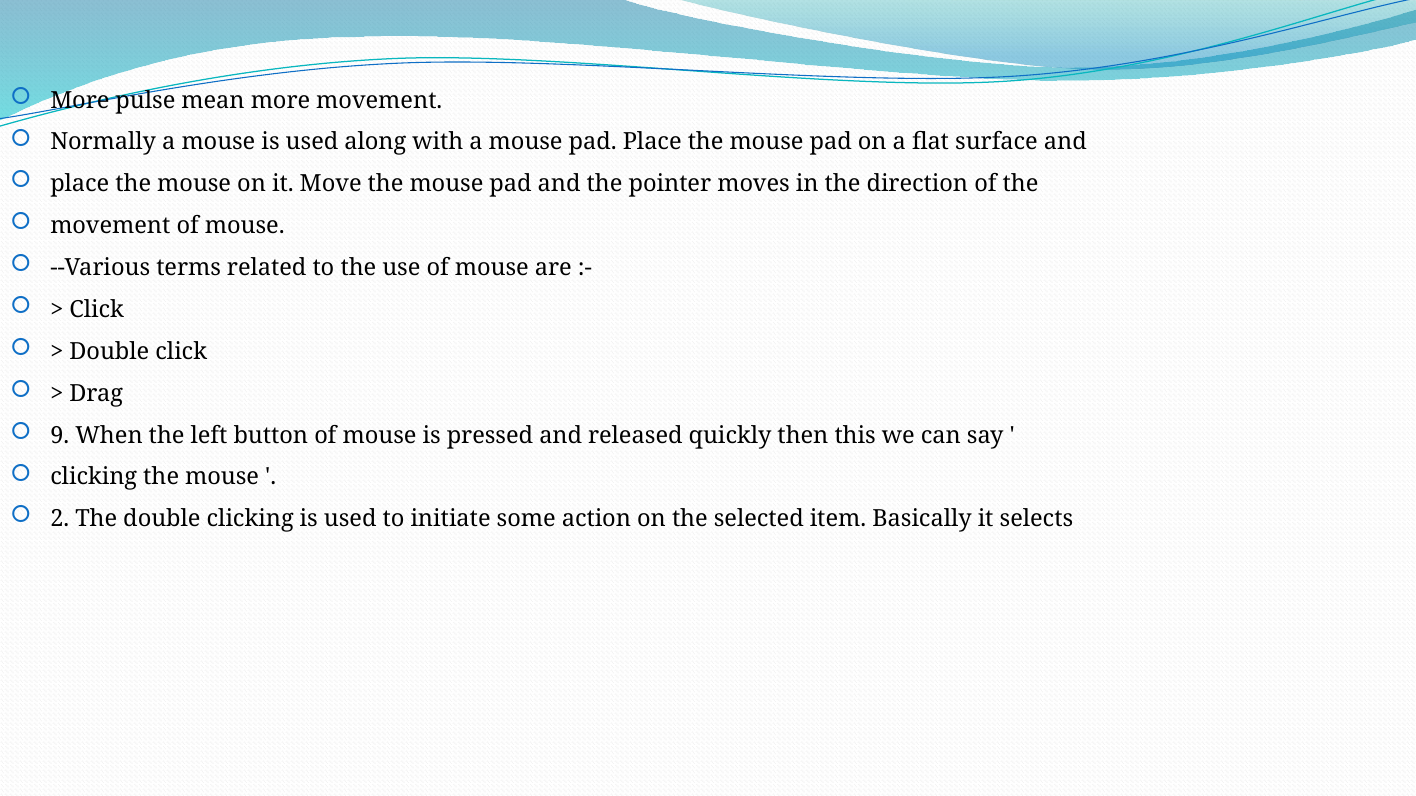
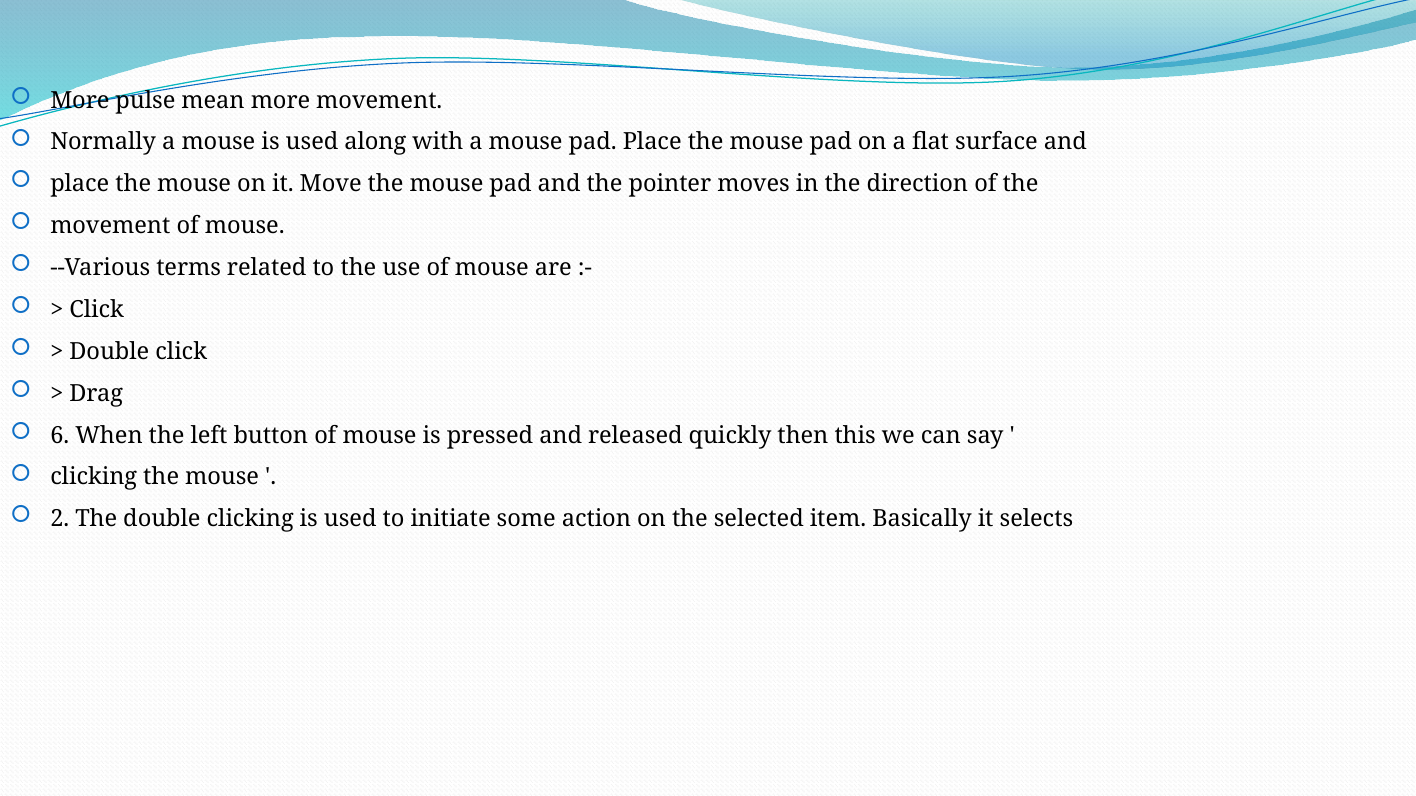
9: 9 -> 6 (60, 436)
